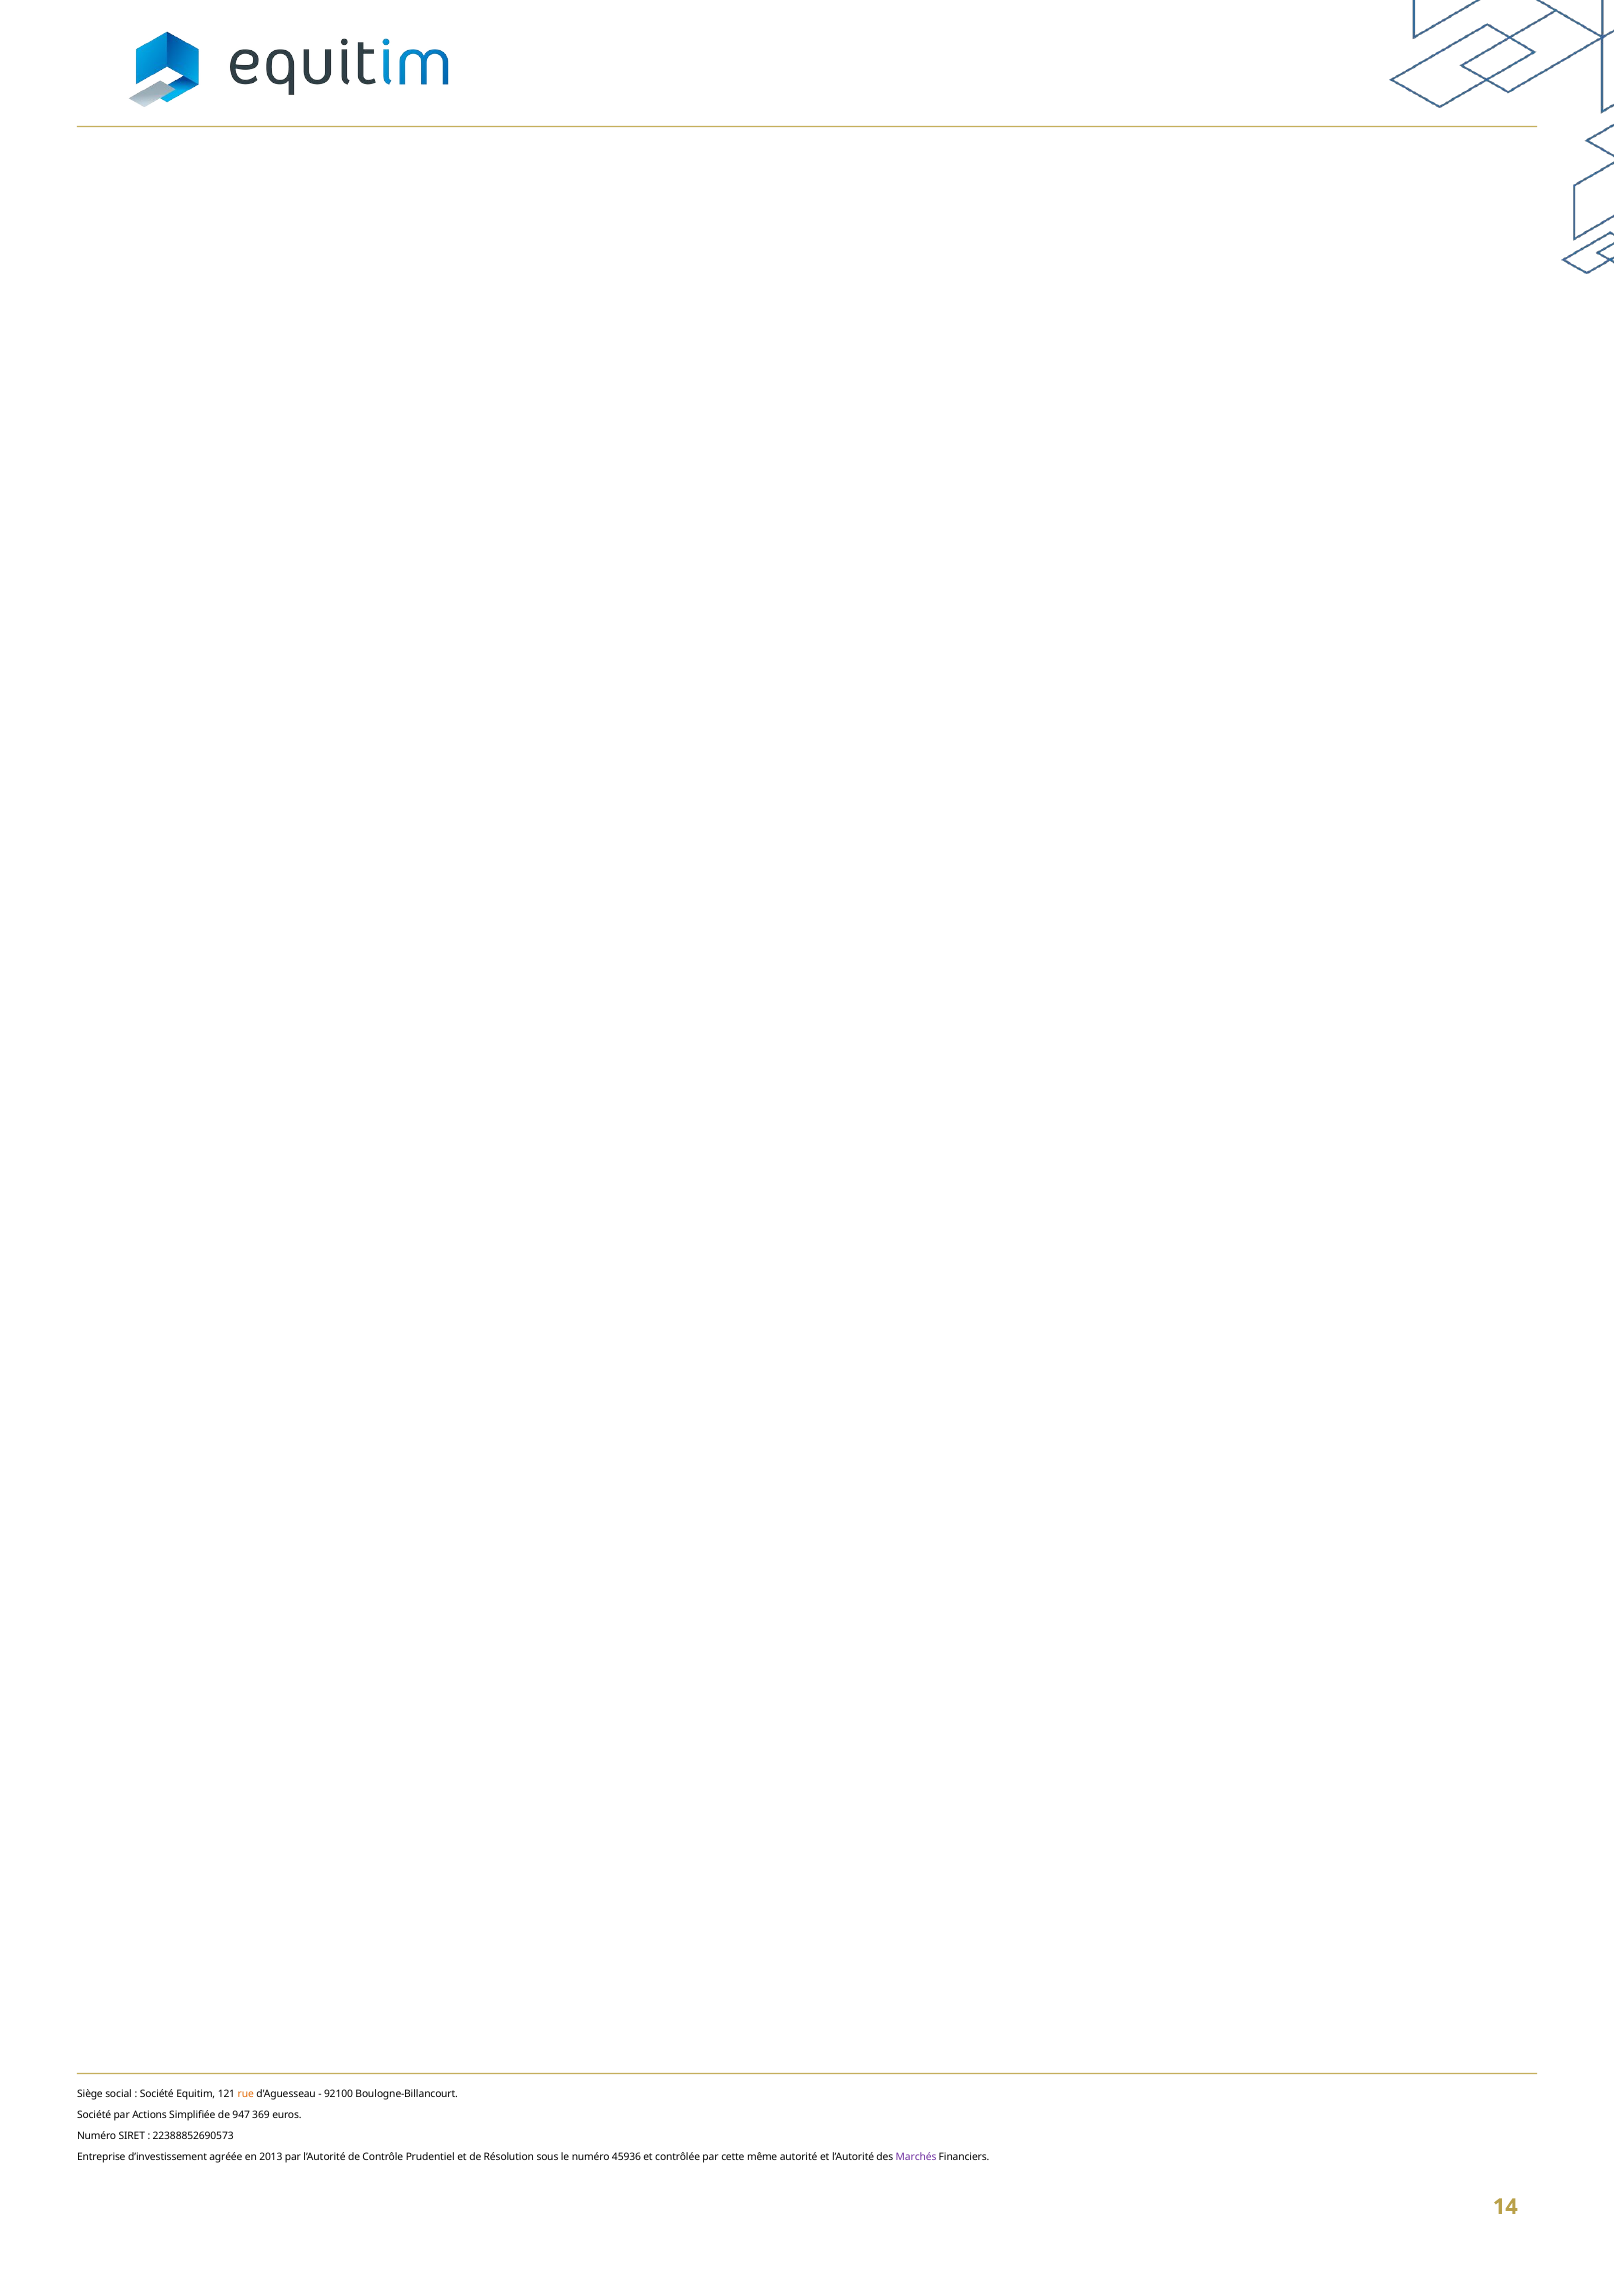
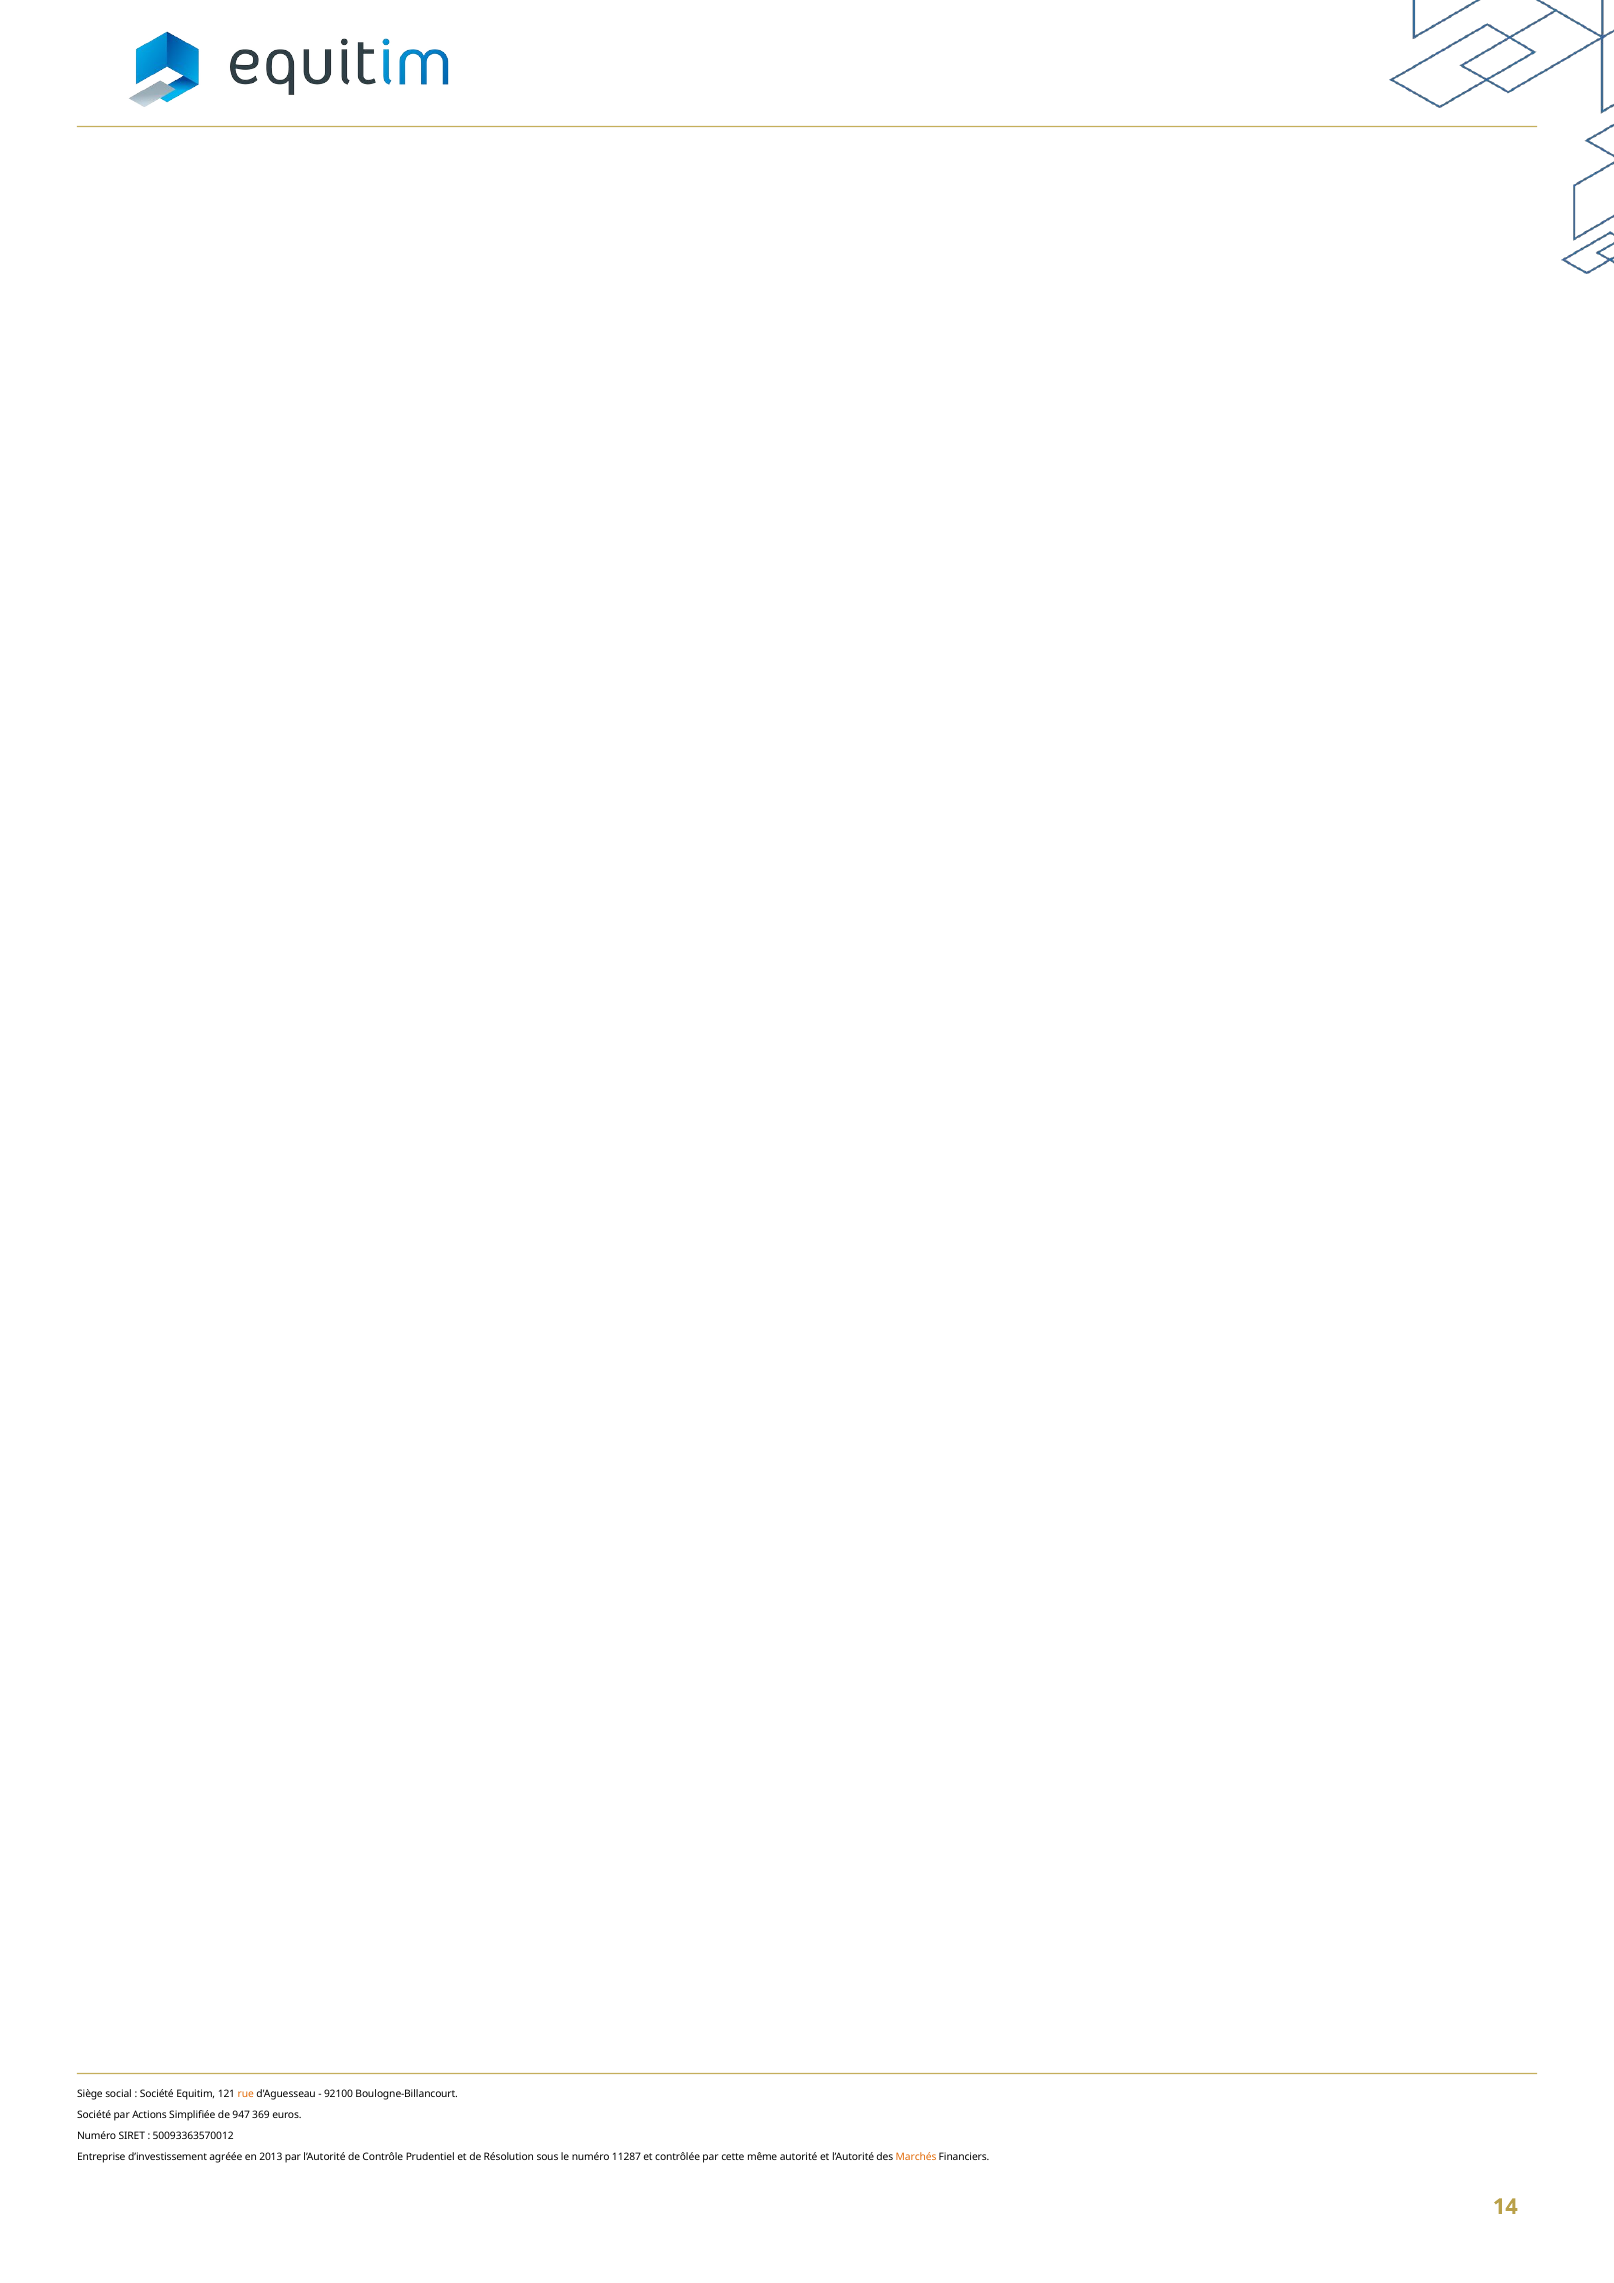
22388852690573: 22388852690573 -> 50093363570012 (193, 2136)
45936: 45936 -> 11287 (627, 2157)
Marchés colour: purple -> orange (916, 2157)
